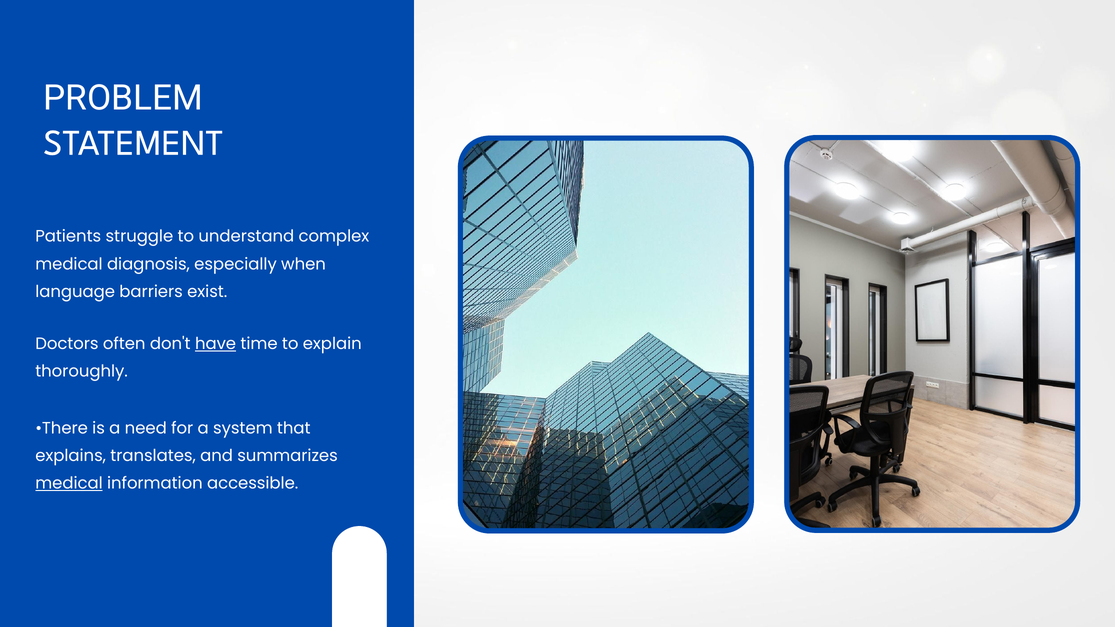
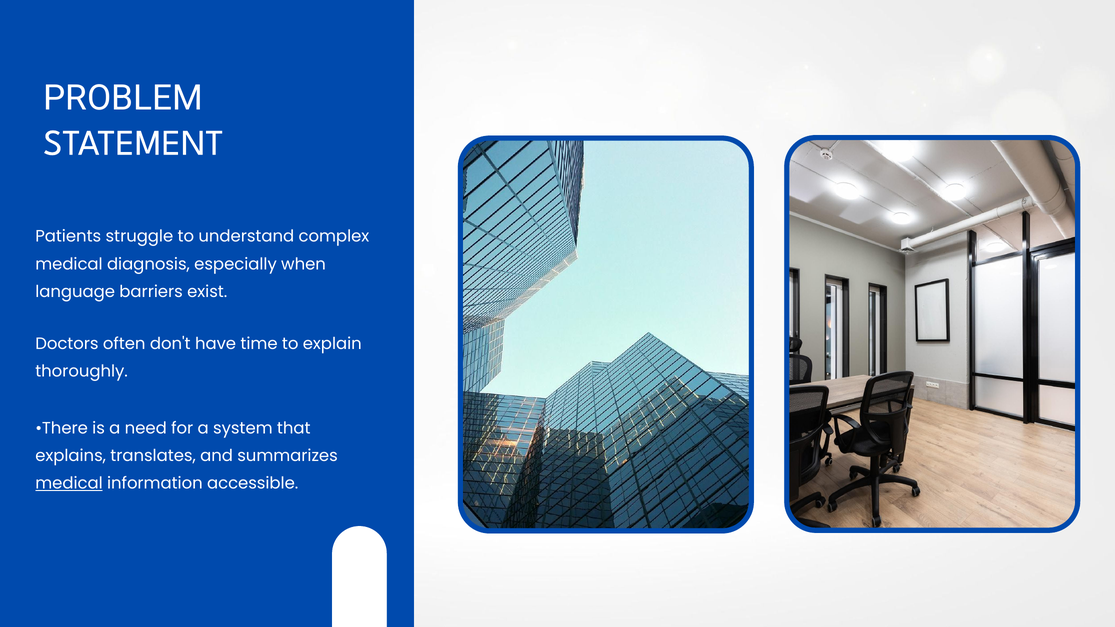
have underline: present -> none (216, 344)
